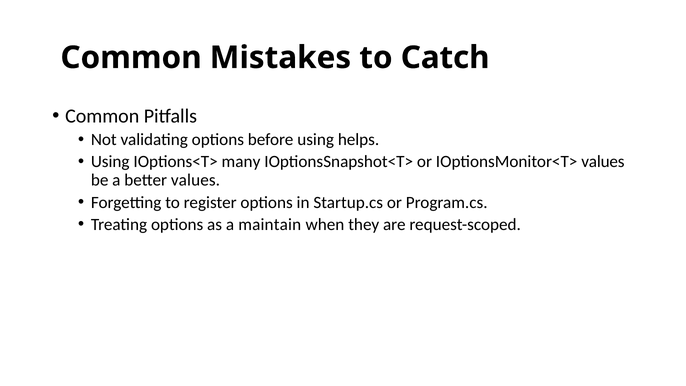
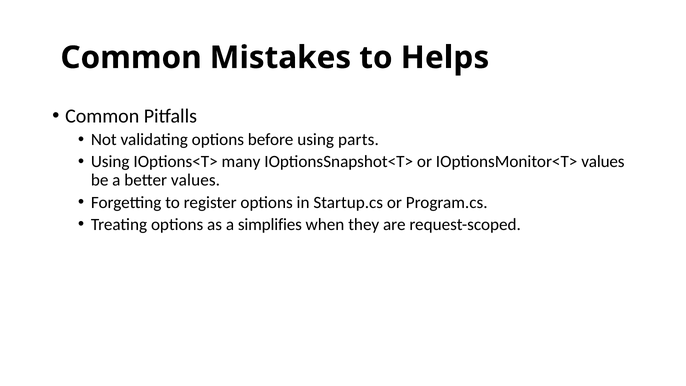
Catch: Catch -> Helps (445, 58)
helps: helps -> parts (358, 140)
maintain: maintain -> simplifies (270, 224)
